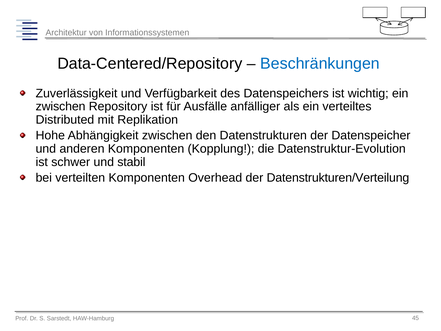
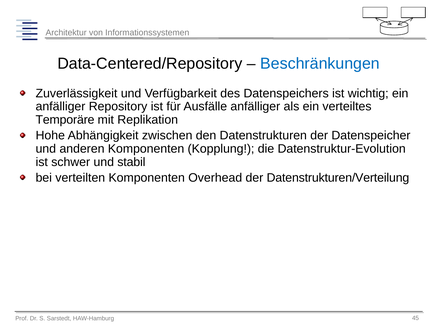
zwischen: zwischen -> anfälliger (61, 107)
Distributed: Distributed -> Temporäre (65, 120)
